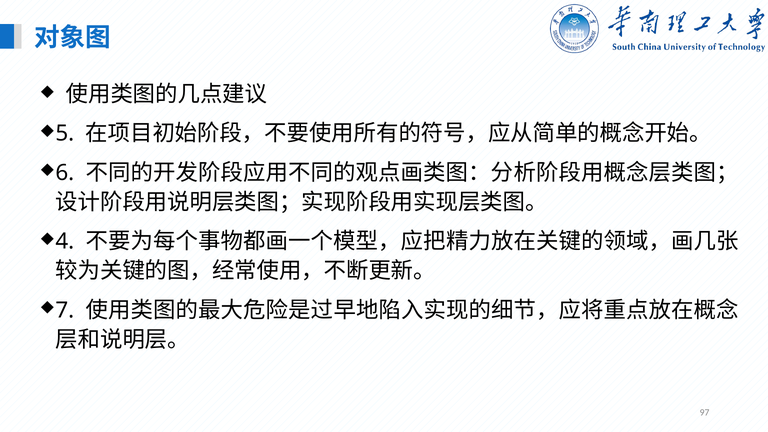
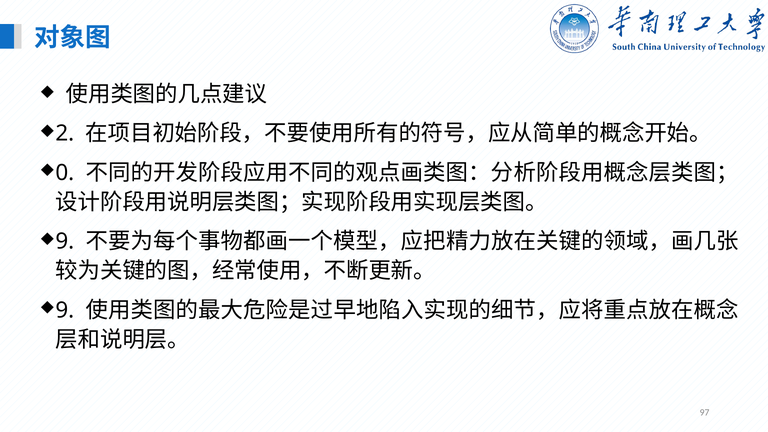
5: 5 -> 2 (65, 133)
6: 6 -> 0 (65, 173)
4: 4 -> 9 (65, 241)
7: 7 -> 9 (65, 310)
